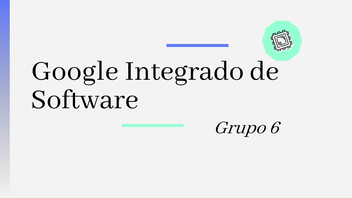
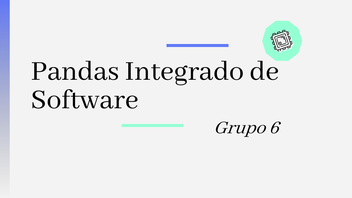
Google: Google -> Pandas (75, 70)
